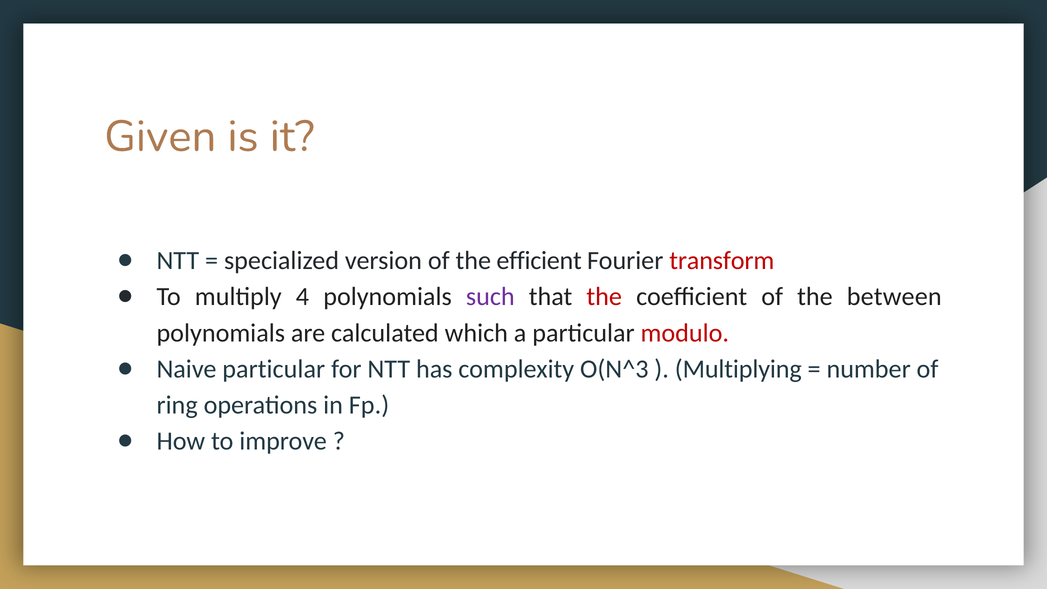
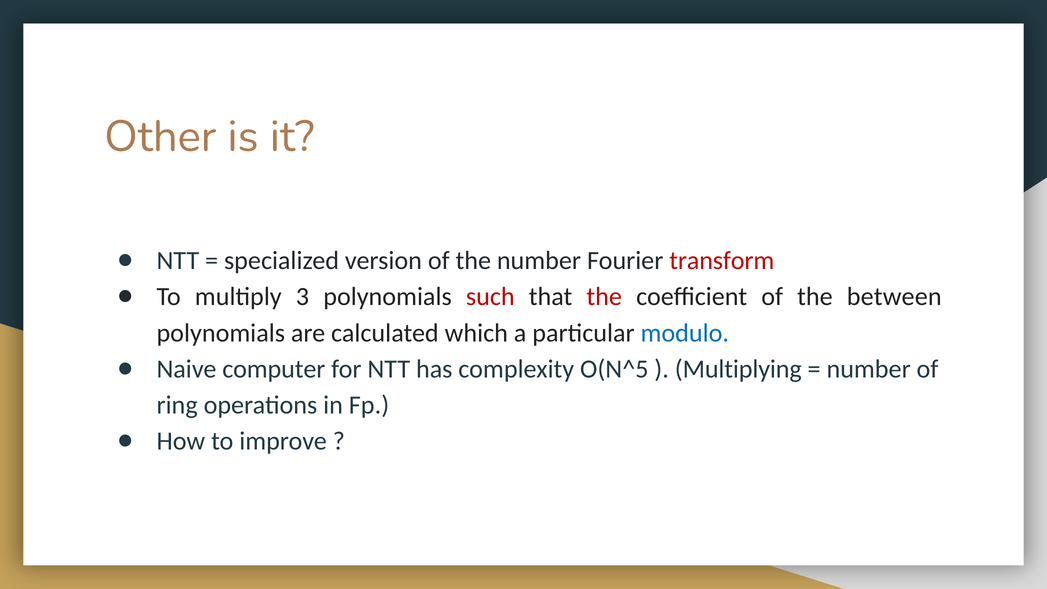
Given: Given -> Other (160, 137)
the efficient: efficient -> number (539, 261)
4: 4 -> 3 (302, 297)
such colour: purple -> red (490, 297)
modulo colour: red -> blue (685, 333)
Naive particular: particular -> computer (274, 369)
O(N^3: O(N^3 -> O(N^5 (614, 369)
